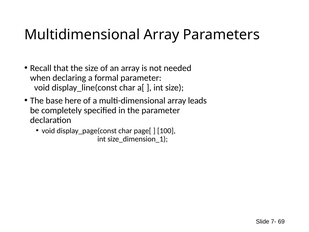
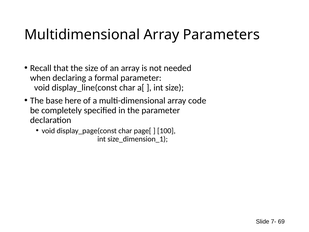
leads: leads -> code (197, 100)
